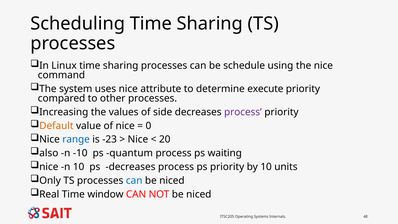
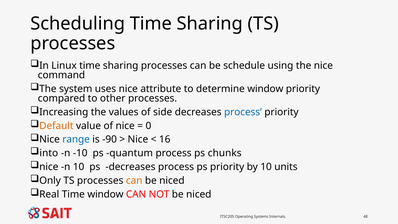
determine execute: execute -> window (265, 89)
process colour: purple -> blue (243, 112)
-23: -23 -> -90 (110, 139)
20: 20 -> 16 (165, 139)
also: also -> into (49, 153)
waiting: waiting -> chunks (225, 153)
can colour: blue -> orange (134, 180)
